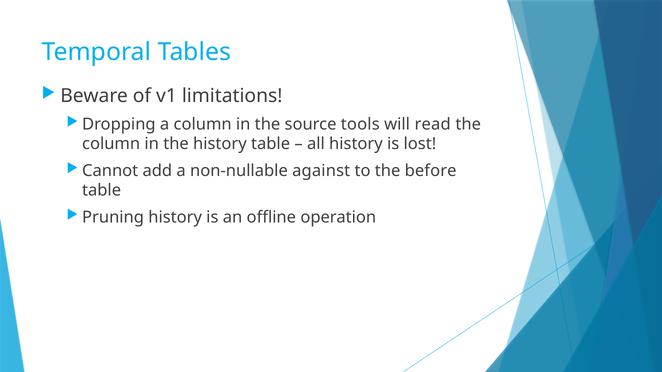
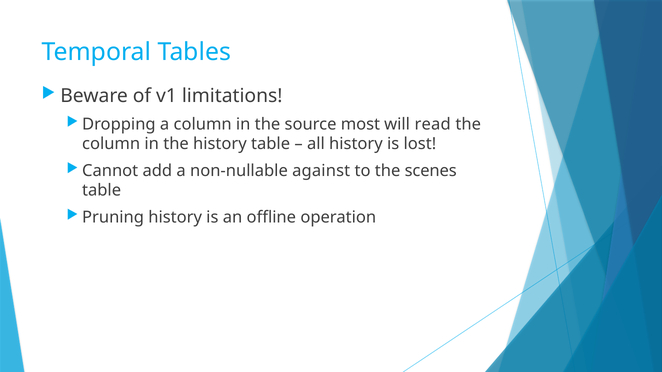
tools: tools -> most (360, 124)
before: before -> scenes (431, 171)
